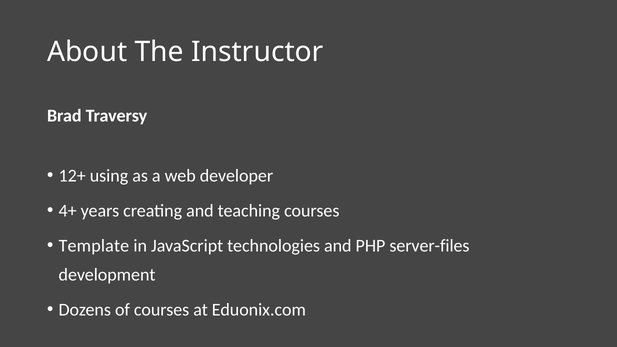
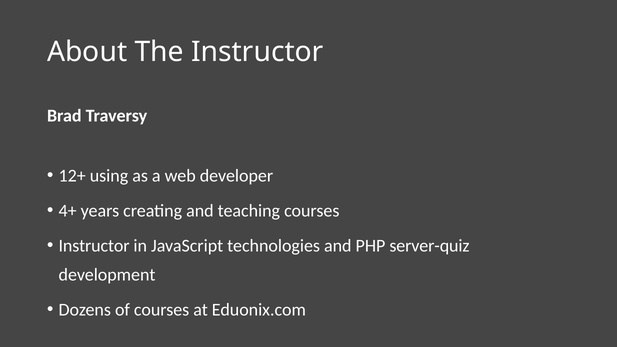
Template: Template -> Instructor (94, 246)
server-files: server-files -> server-quiz (429, 246)
